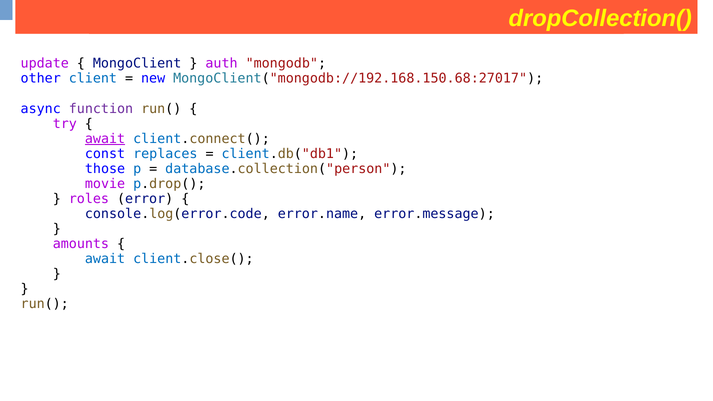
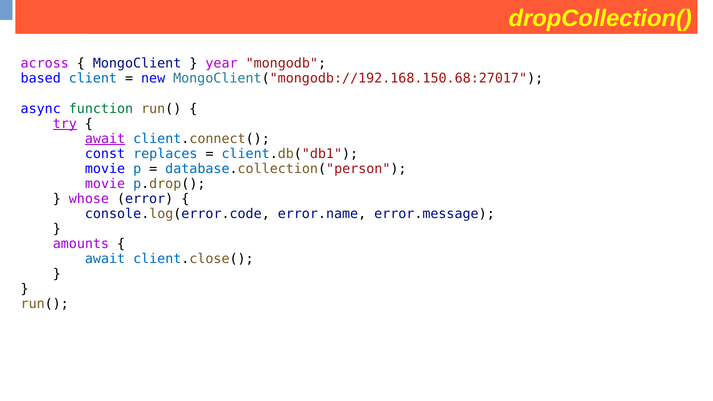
update: update -> across (45, 64)
auth: auth -> year (222, 64)
other: other -> based (41, 79)
function colour: purple -> green (101, 109)
try underline: none -> present (65, 124)
those: those -> movie (105, 169)
roles: roles -> whose (89, 199)
